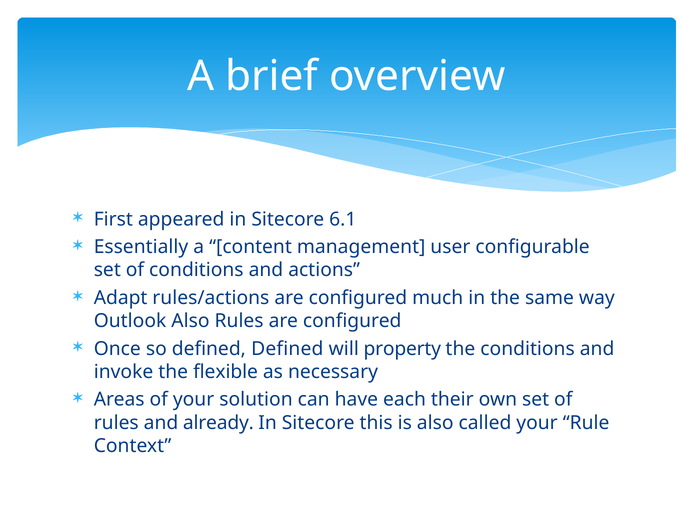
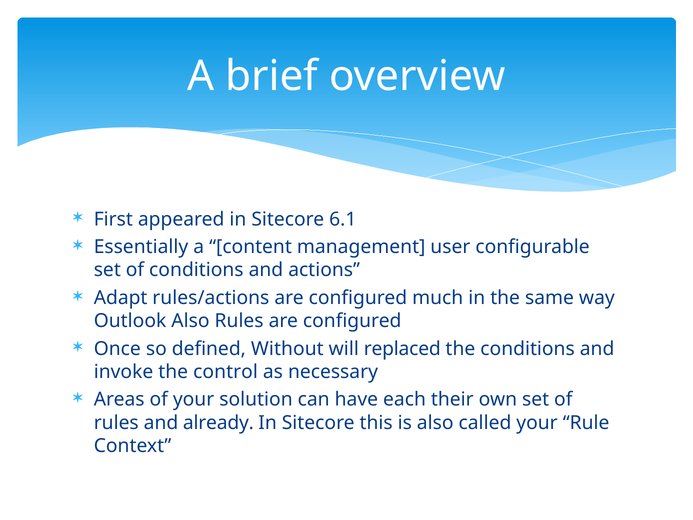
defined Defined: Defined -> Without (287, 349)
property: property -> replaced (402, 349)
flexible: flexible -> control (225, 372)
